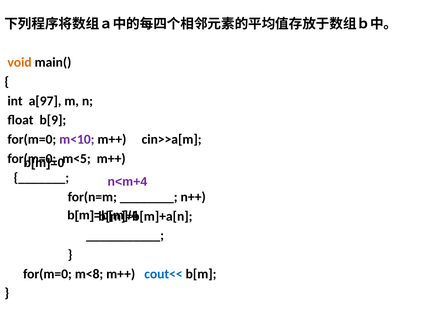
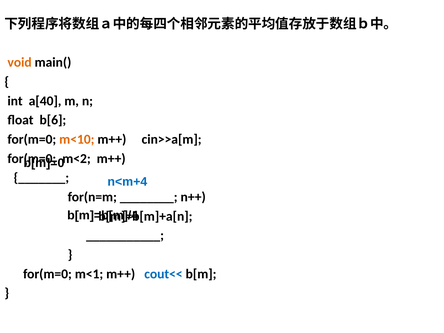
a[97: a[97 -> a[40 (45, 101)
b[9: b[9 -> b[6 (53, 120)
m<10 colour: purple -> orange (77, 139)
m<5: m<5 -> m<2 (76, 159)
n<m+4 colour: purple -> blue (127, 182)
m<8: m<8 -> m<1 (89, 274)
